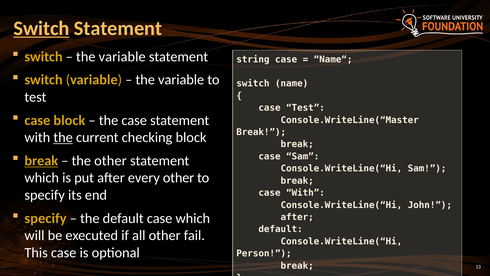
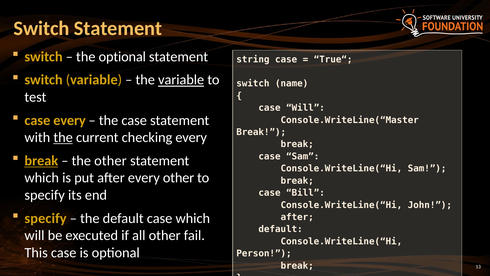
Switch underline: present -> none (41, 28)
variable: variable -> optional (122, 57)
Name“: Name“ -> True“ (333, 59)
variable underline: none -> present (181, 80)
case Test: Test -> Will (305, 108)
case block: block -> every (70, 120)
checking block: block -> every (191, 137)
case With: With -> Bill (305, 193)
